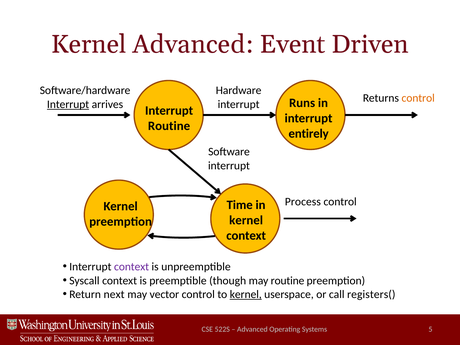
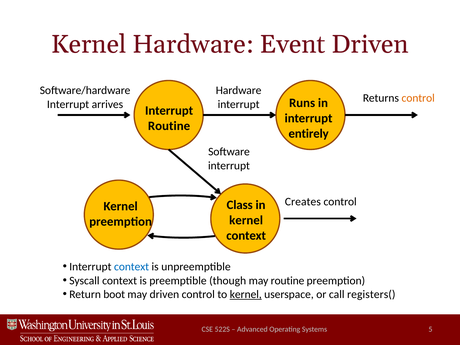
Kernel Advanced: Advanced -> Hardware (193, 44)
Interrupt underline: present -> none (68, 104)
Process: Process -> Creates (303, 202)
Time: Time -> Class (240, 205)
context colour: purple -> blue (132, 267)
next: next -> boot (114, 294)
may vector: vector -> driven (164, 294)
